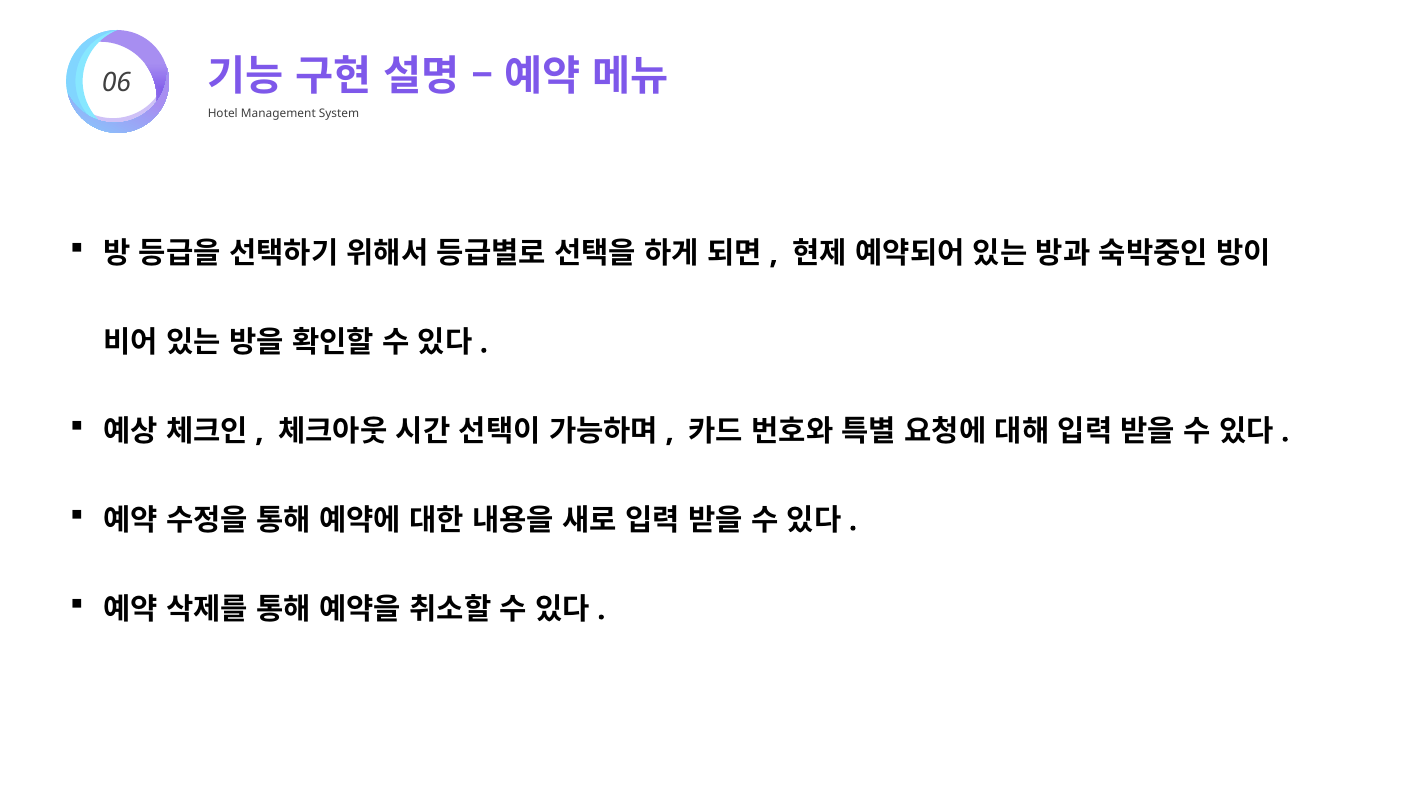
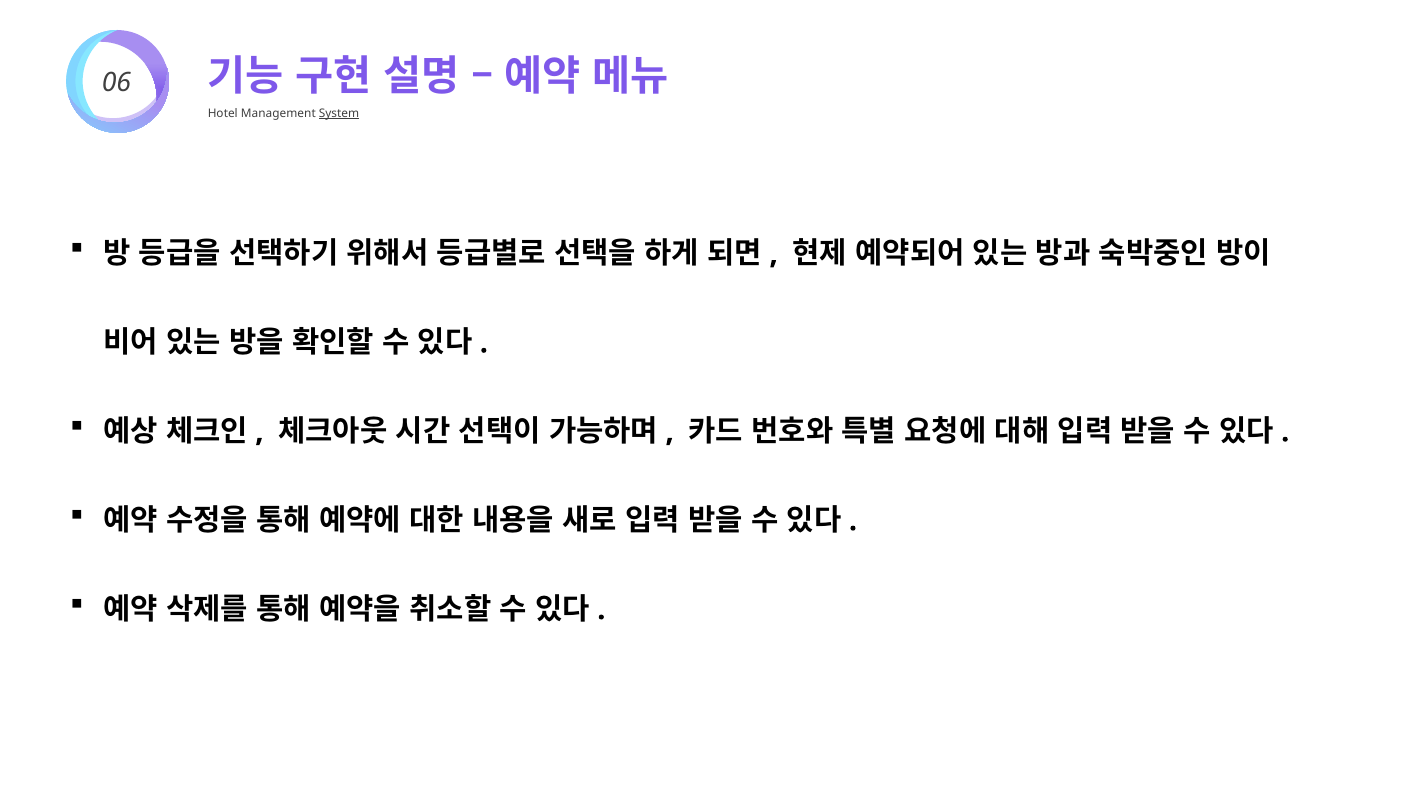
System underline: none -> present (339, 114)
